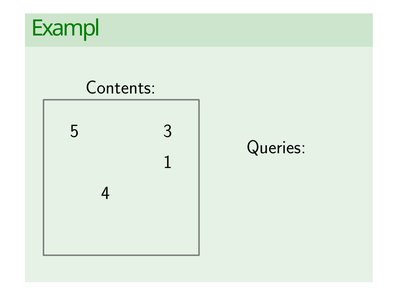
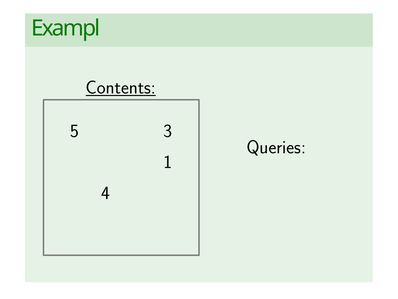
Contents underline: none -> present (121, 87)
